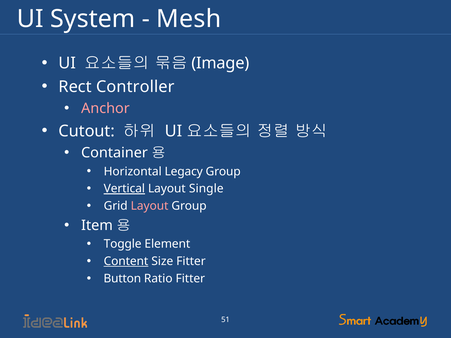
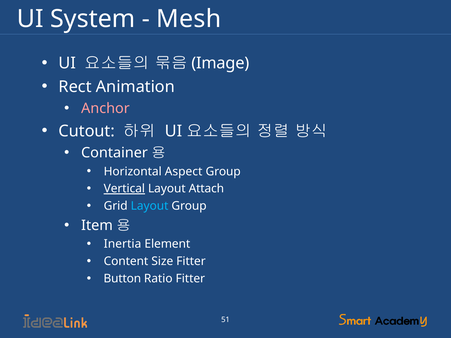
Controller: Controller -> Animation (135, 87)
Legacy: Legacy -> Aspect (184, 172)
Single: Single -> Attach (206, 189)
Layout colour: pink -> light blue (150, 206)
Toggle: Toggle -> Inertia (123, 244)
Content underline: present -> none (126, 261)
